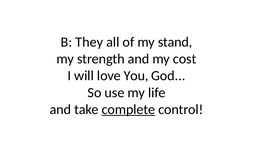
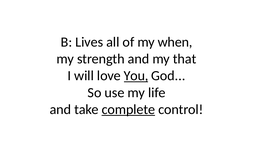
They: They -> Lives (89, 42)
stand: stand -> when (175, 42)
cost: cost -> that (185, 59)
You underline: none -> present (136, 76)
